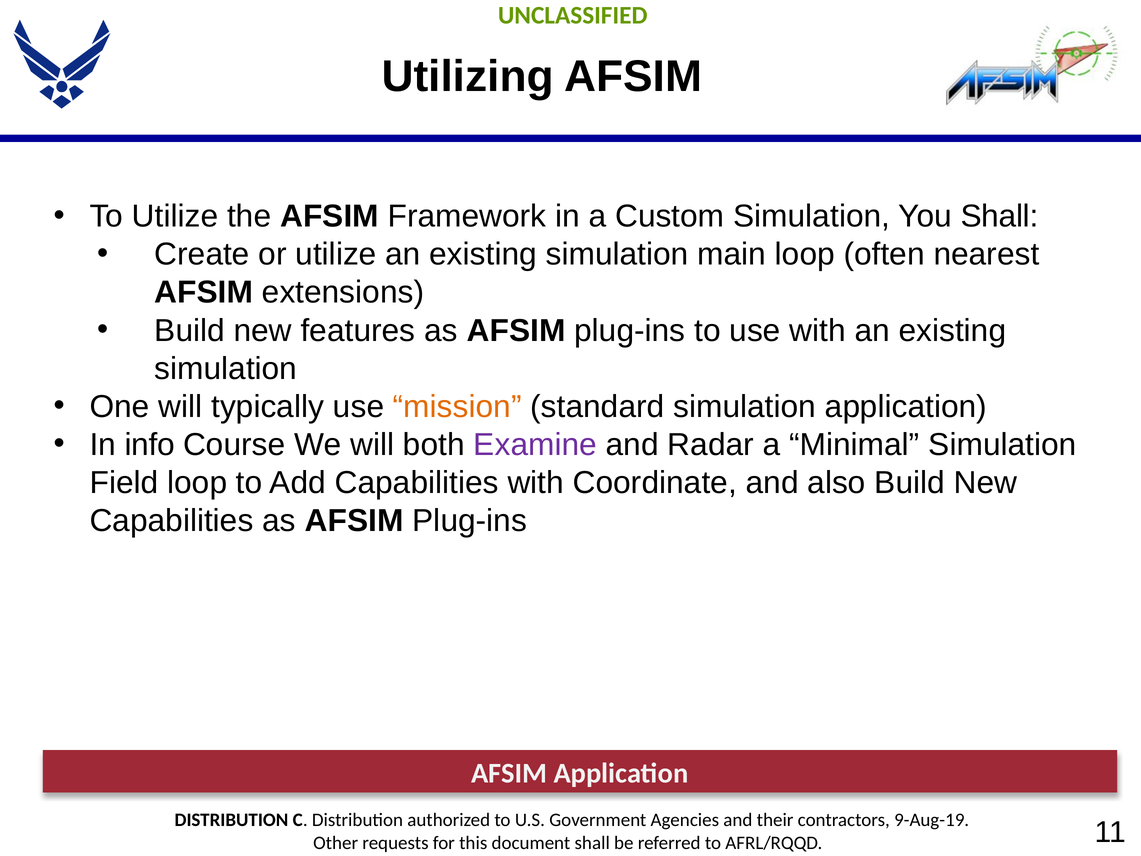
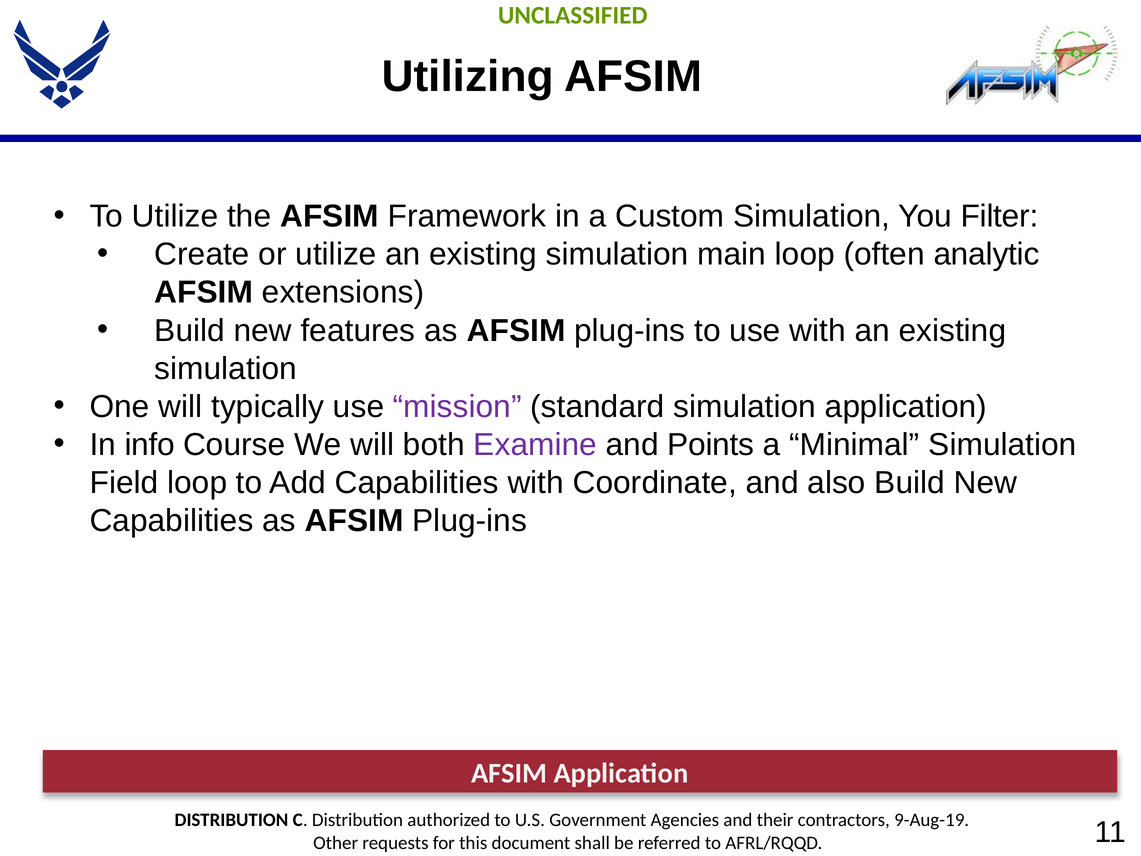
You Shall: Shall -> Filter (1000, 216)
nearest: nearest -> analytic (987, 254)
mission colour: orange -> purple (457, 407)
Radar: Radar -> Points (711, 445)
